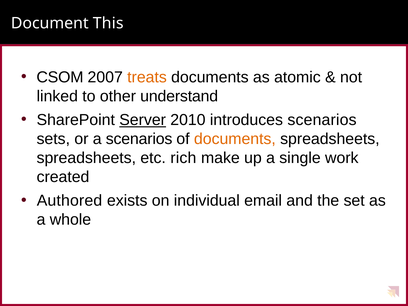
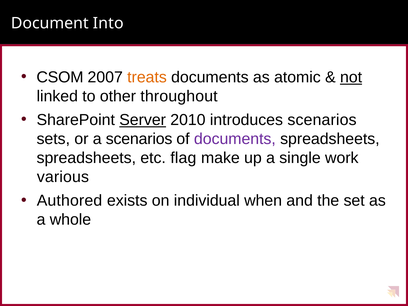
This: This -> Into (108, 23)
not underline: none -> present (351, 77)
understand: understand -> throughout (179, 96)
documents colour: orange -> purple (235, 139)
rich: rich -> flag (183, 158)
created: created -> various (63, 177)
email: email -> when (263, 201)
